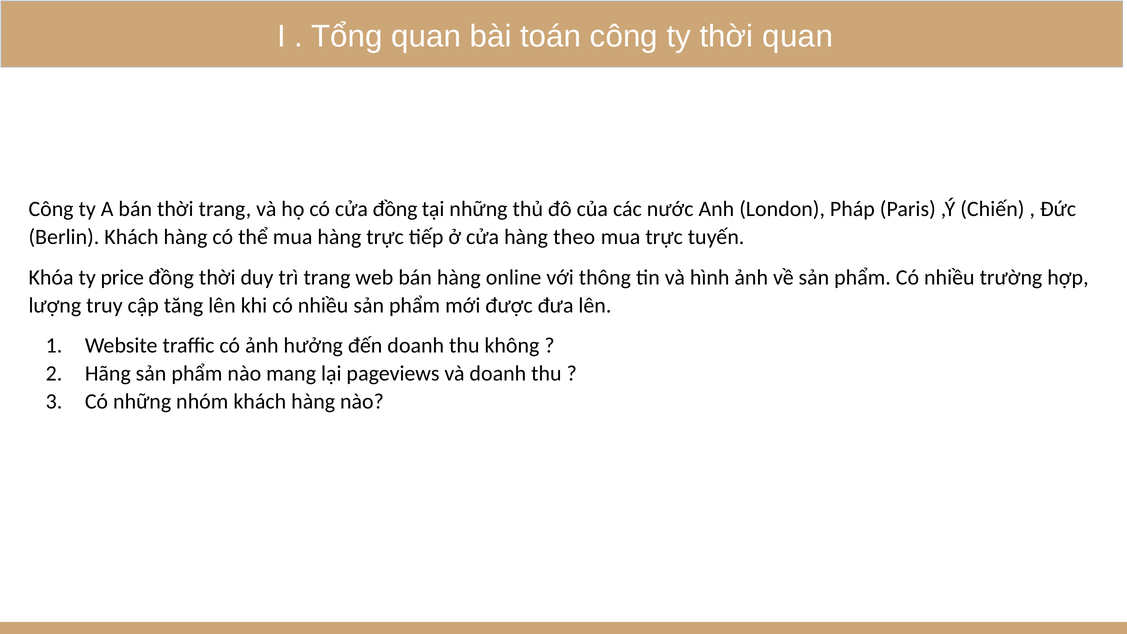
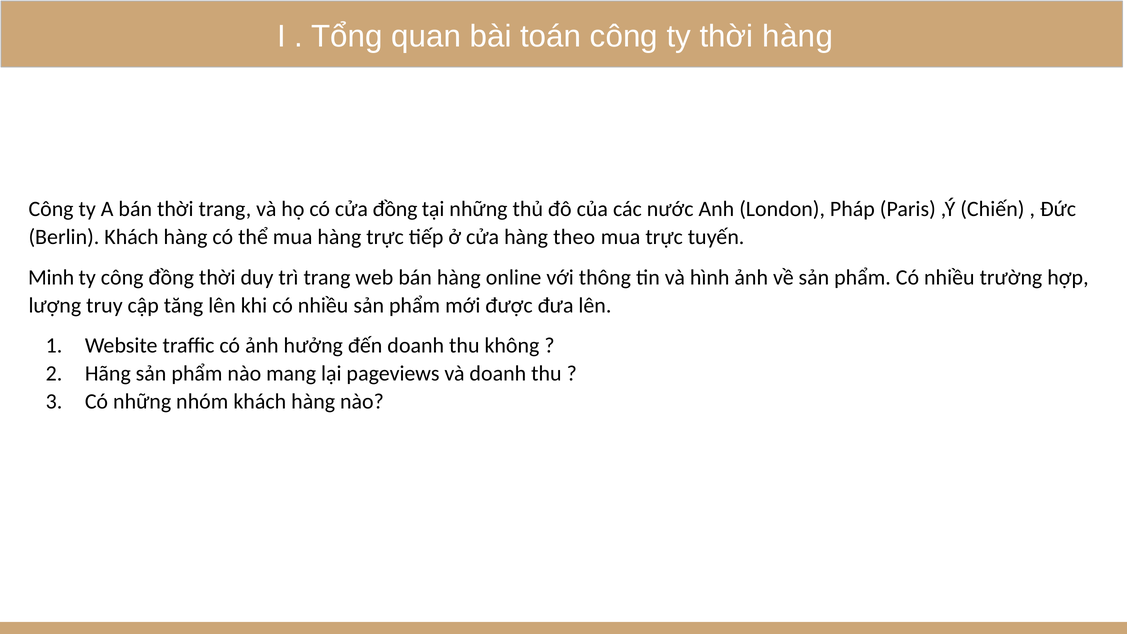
thời quan: quan -> hàng (798, 36)
Khóa: Khóa -> Minh (51, 277)
ty price: price -> công (122, 277)
